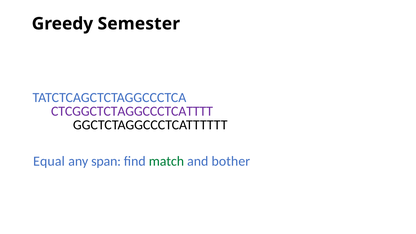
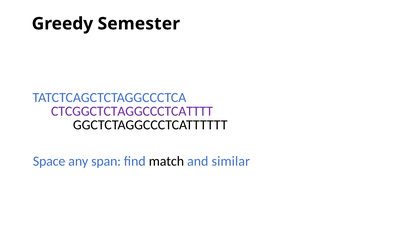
Equal: Equal -> Space (49, 161)
match colour: green -> black (166, 161)
bother: bother -> similar (231, 161)
